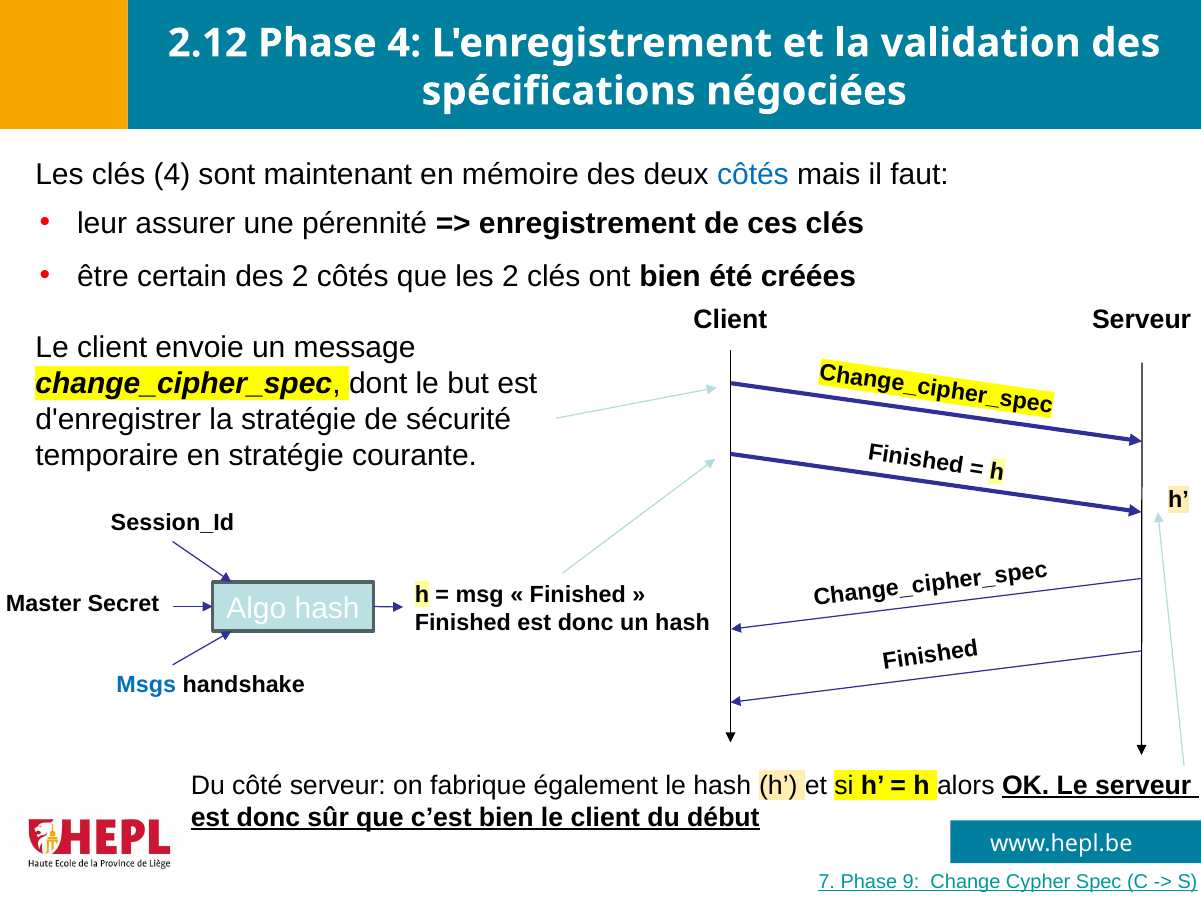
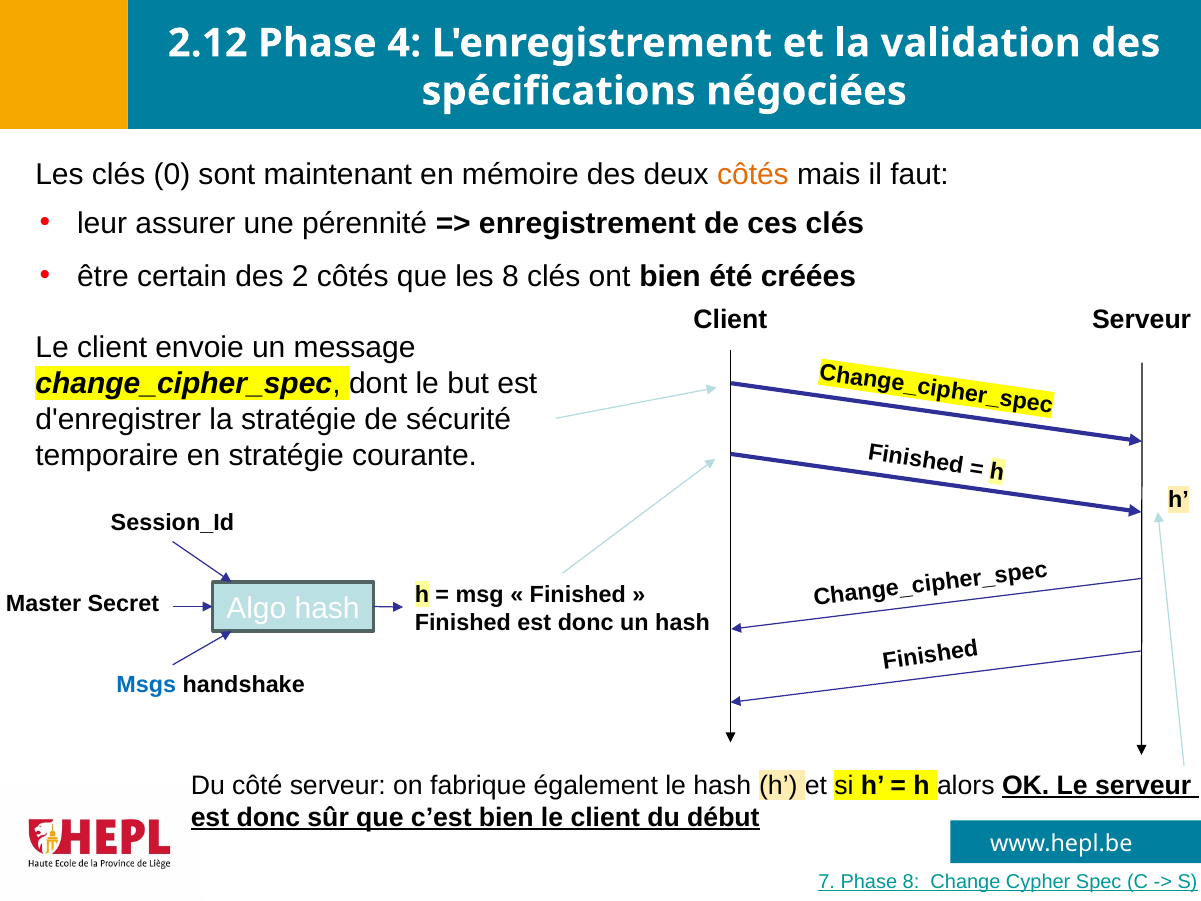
clés 4: 4 -> 0 (172, 175)
côtés colour: blue -> orange (753, 175)
les 2: 2 -> 8 (510, 276)
Phase 9: 9 -> 8 (911, 881)
